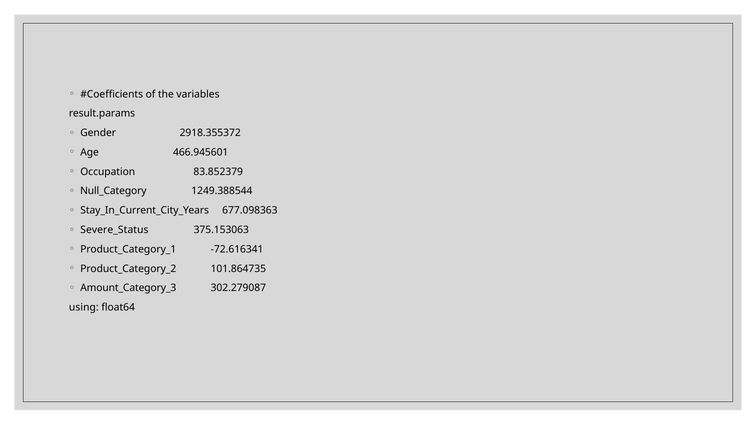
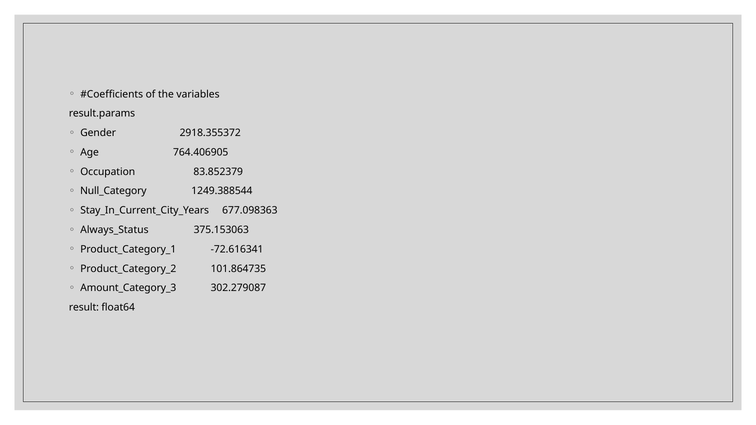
466.945601: 466.945601 -> 764.406905 (201, 152)
Severe_Status: Severe_Status -> Always_Status (114, 230)
using: using -> result (84, 308)
